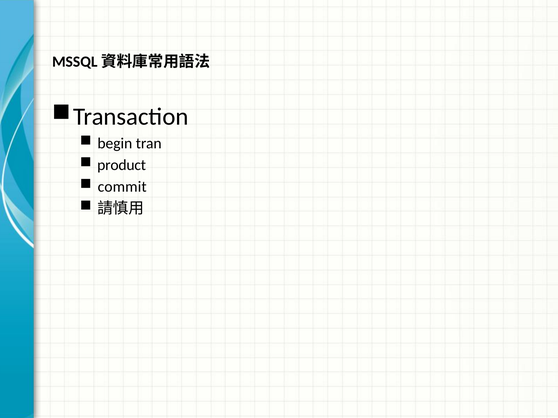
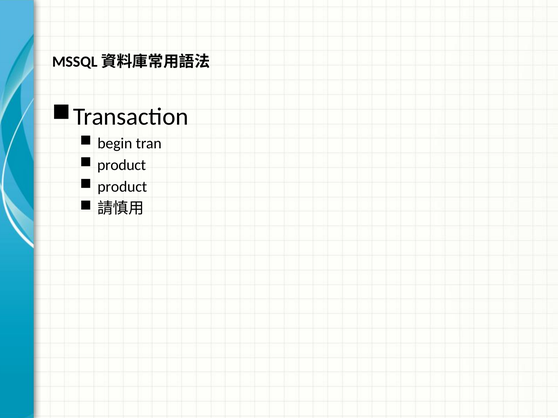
commit: commit -> product (122, 187)
